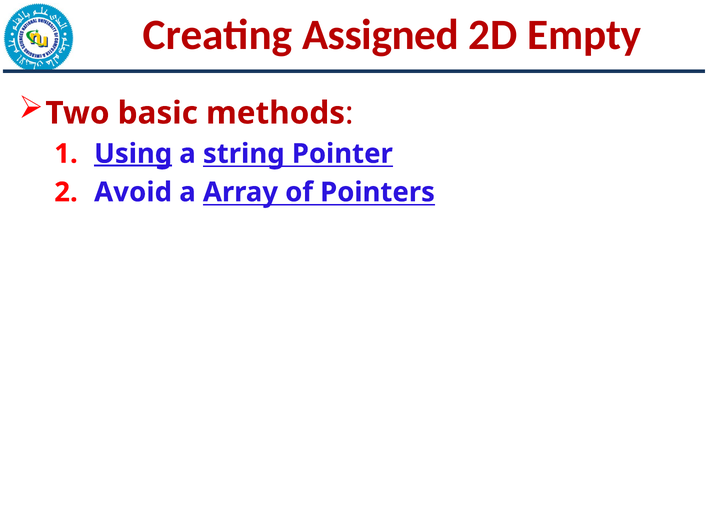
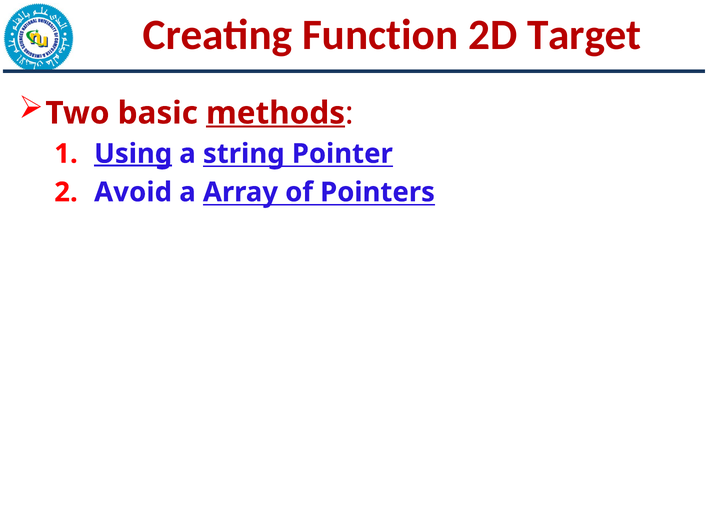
Assigned: Assigned -> Function (380, 35)
Empty: Empty -> Target (584, 35)
methods underline: none -> present (276, 113)
